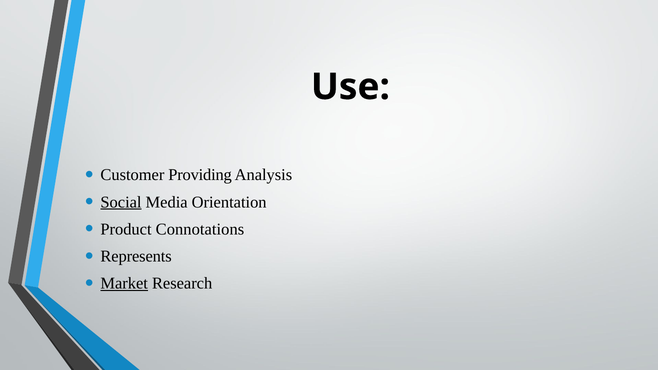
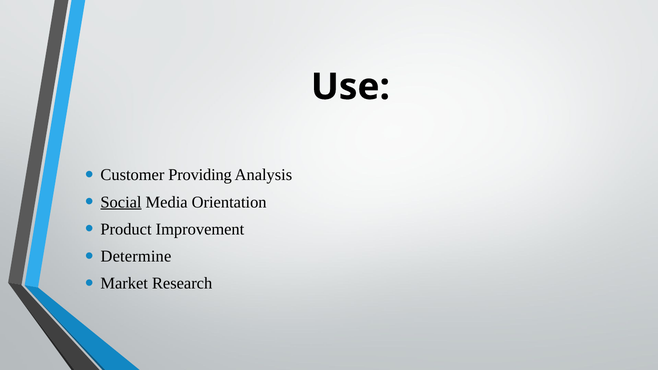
Connotations: Connotations -> Improvement (200, 229)
Represents: Represents -> Determine (136, 257)
Market underline: present -> none (124, 284)
